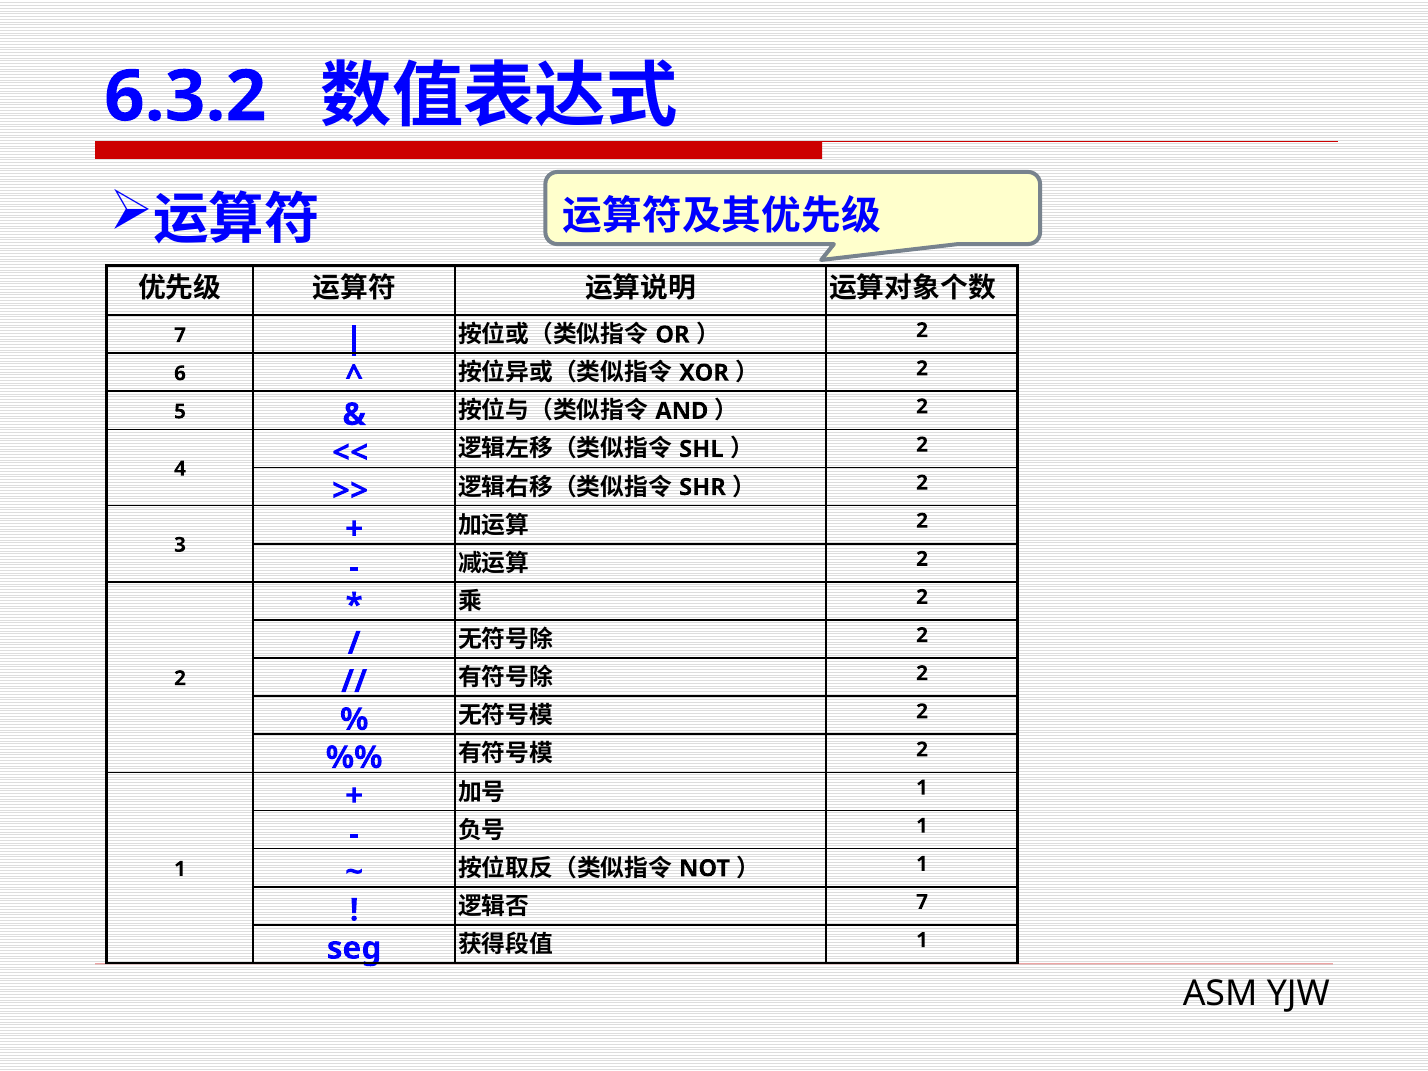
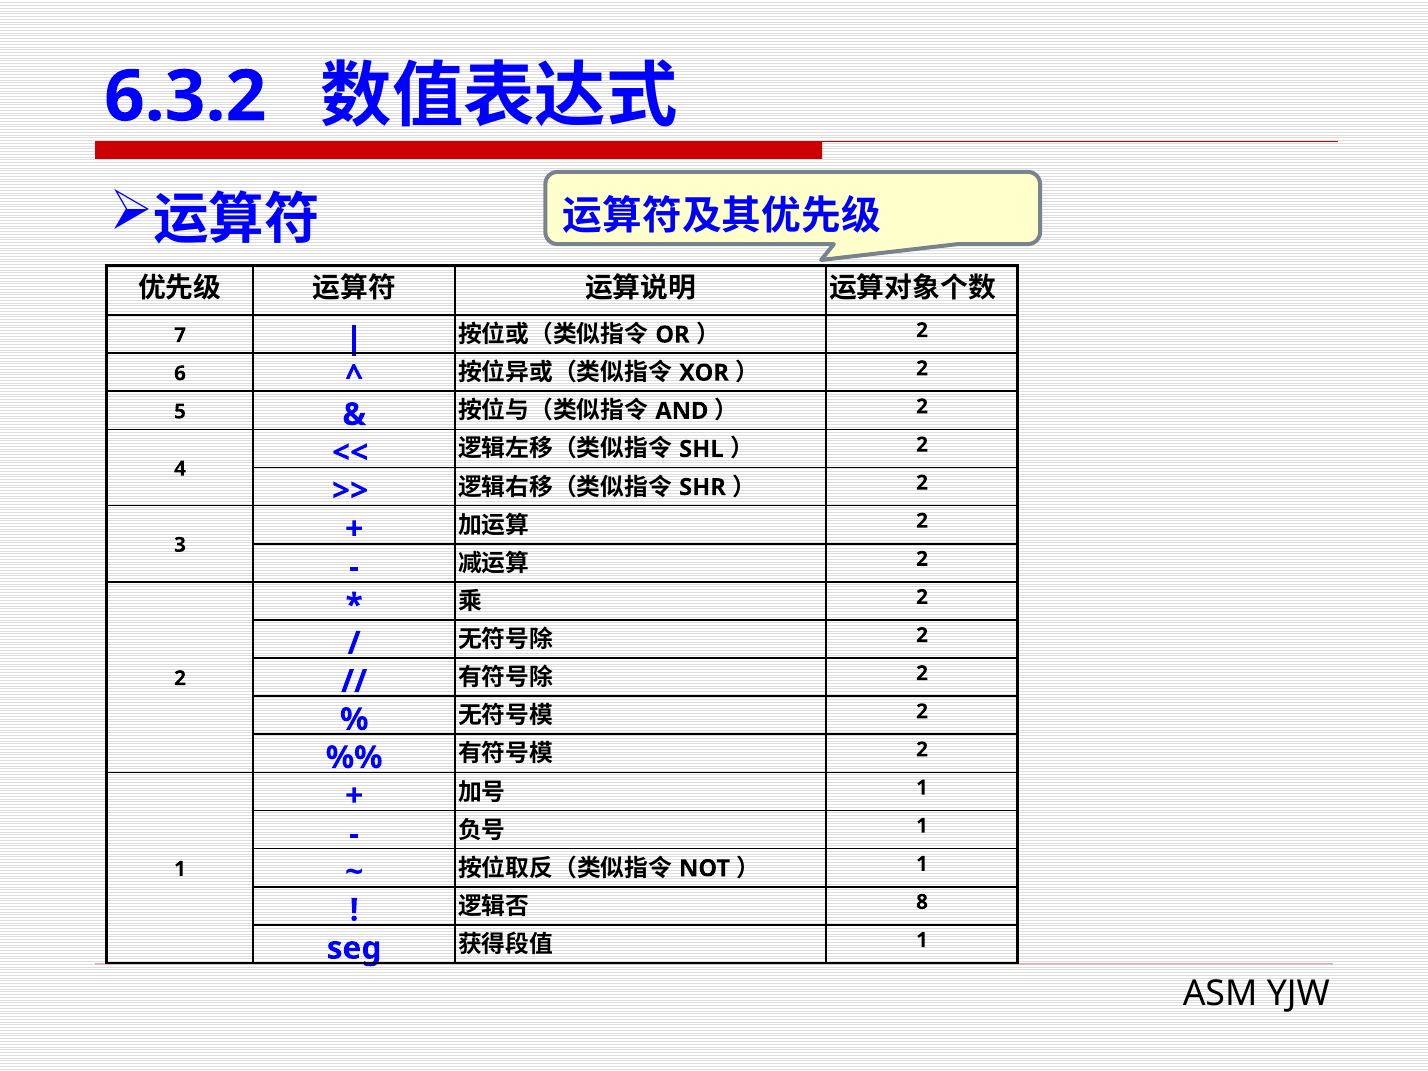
7: 7 -> 8 (922, 902)
